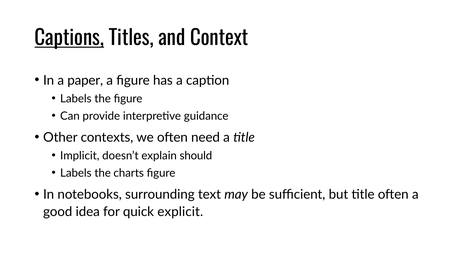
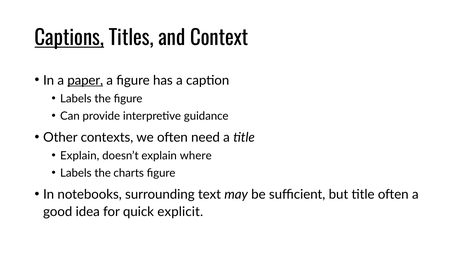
paper underline: none -> present (85, 80)
Implicit: Implicit -> Explain (80, 155)
should: should -> where (196, 155)
